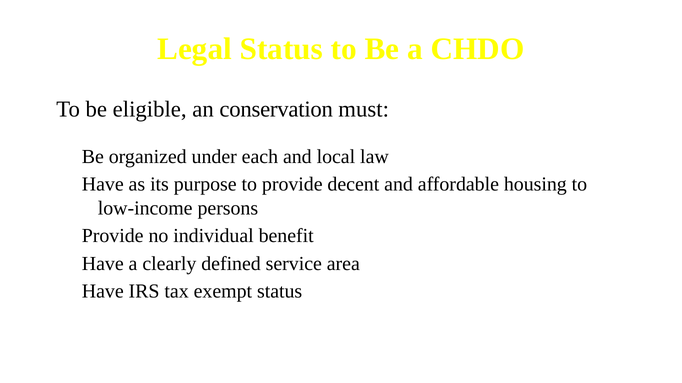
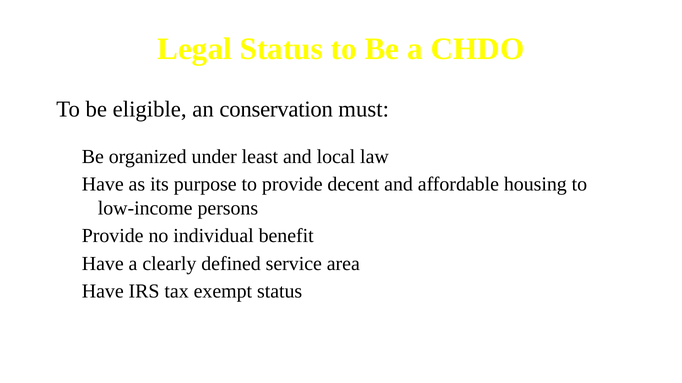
each: each -> least (260, 157)
